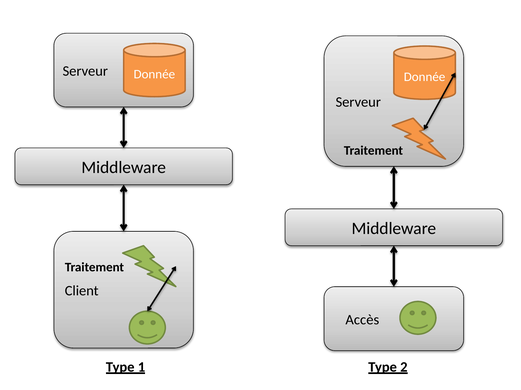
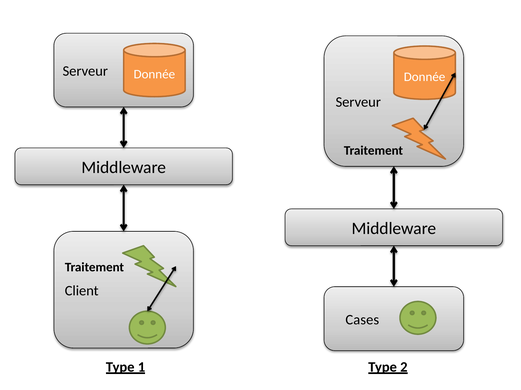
Accès: Accès -> Cases (362, 320)
